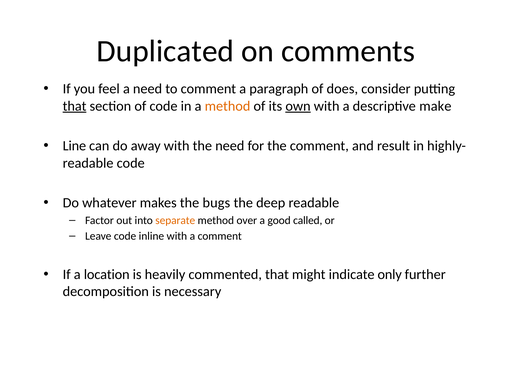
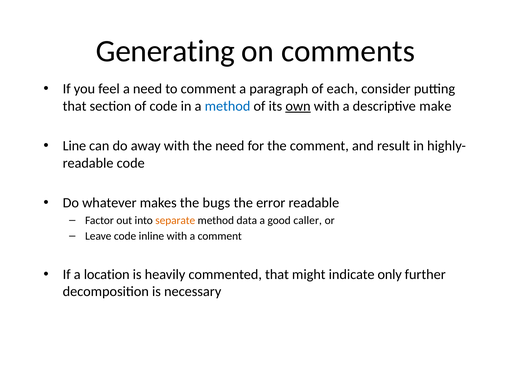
Duplicated: Duplicated -> Generating (165, 51)
does: does -> each (342, 89)
that underline: present -> none (75, 106)
method colour: orange -> blue (228, 106)
deep: deep -> error (271, 203)
over: over -> data (247, 220)
called: called -> caller (308, 220)
